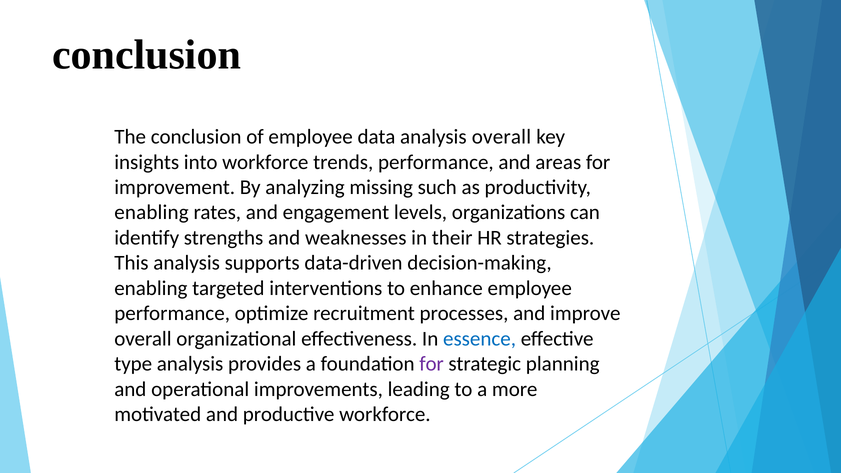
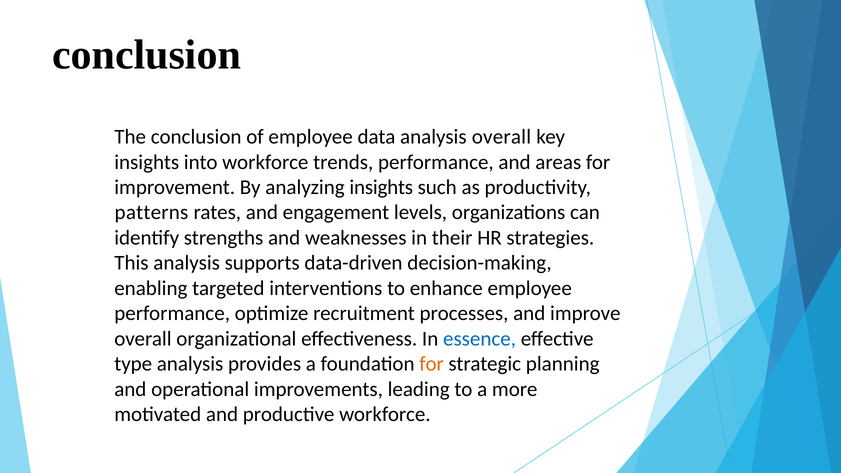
analyzing missing: missing -> insights (381, 187)
enabling: enabling -> patterns (151, 213)
for colour: purple -> orange (432, 364)
